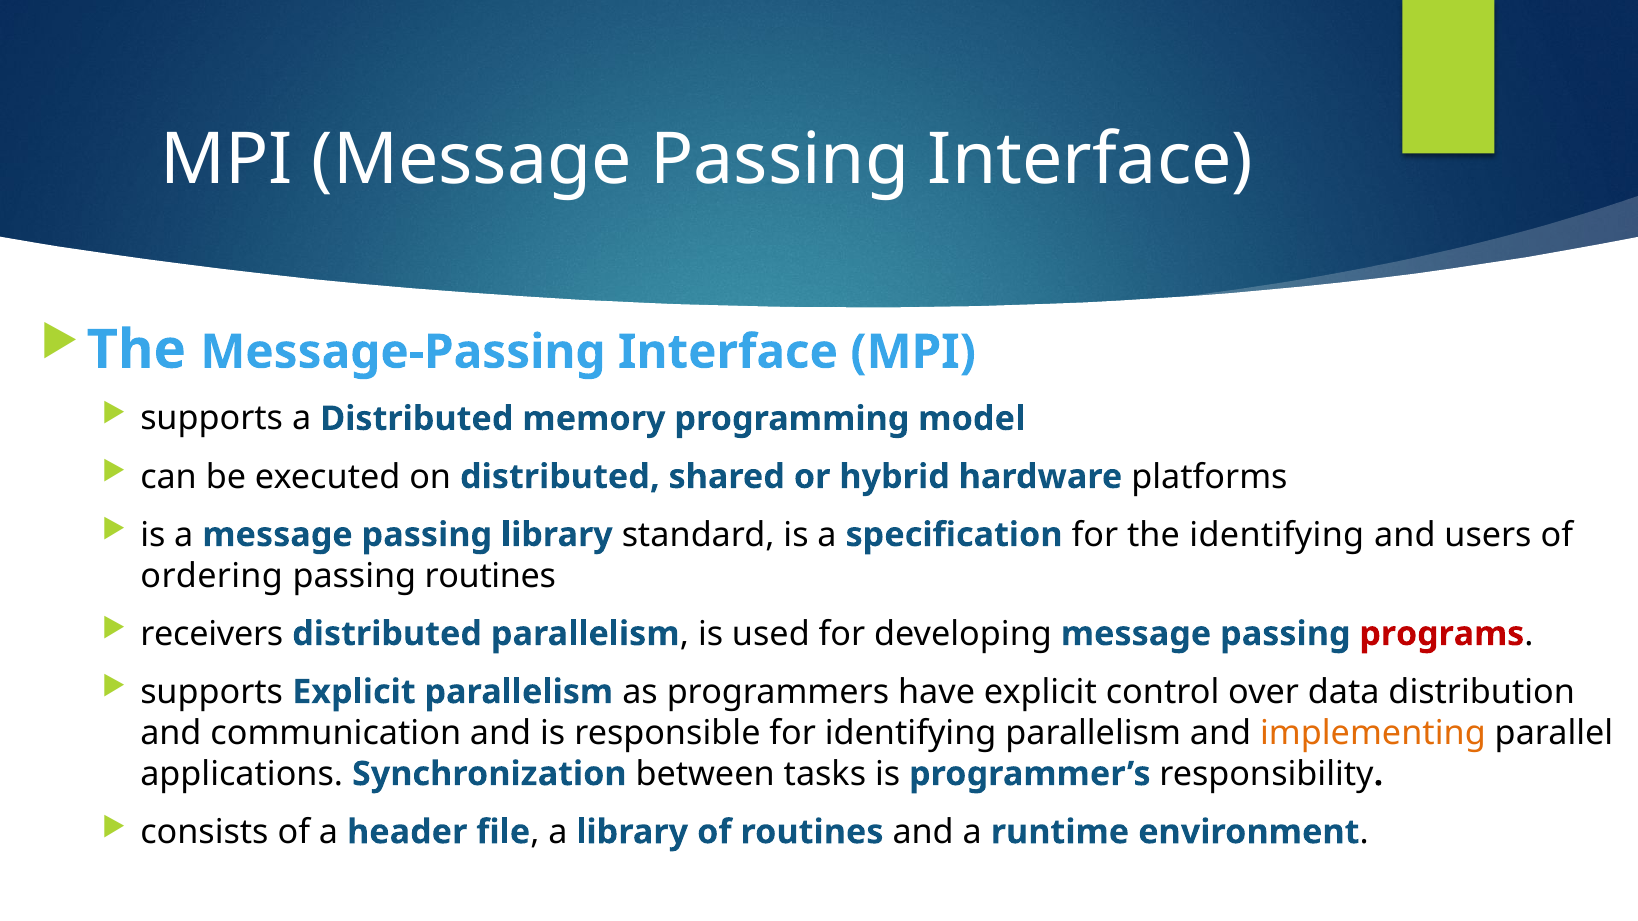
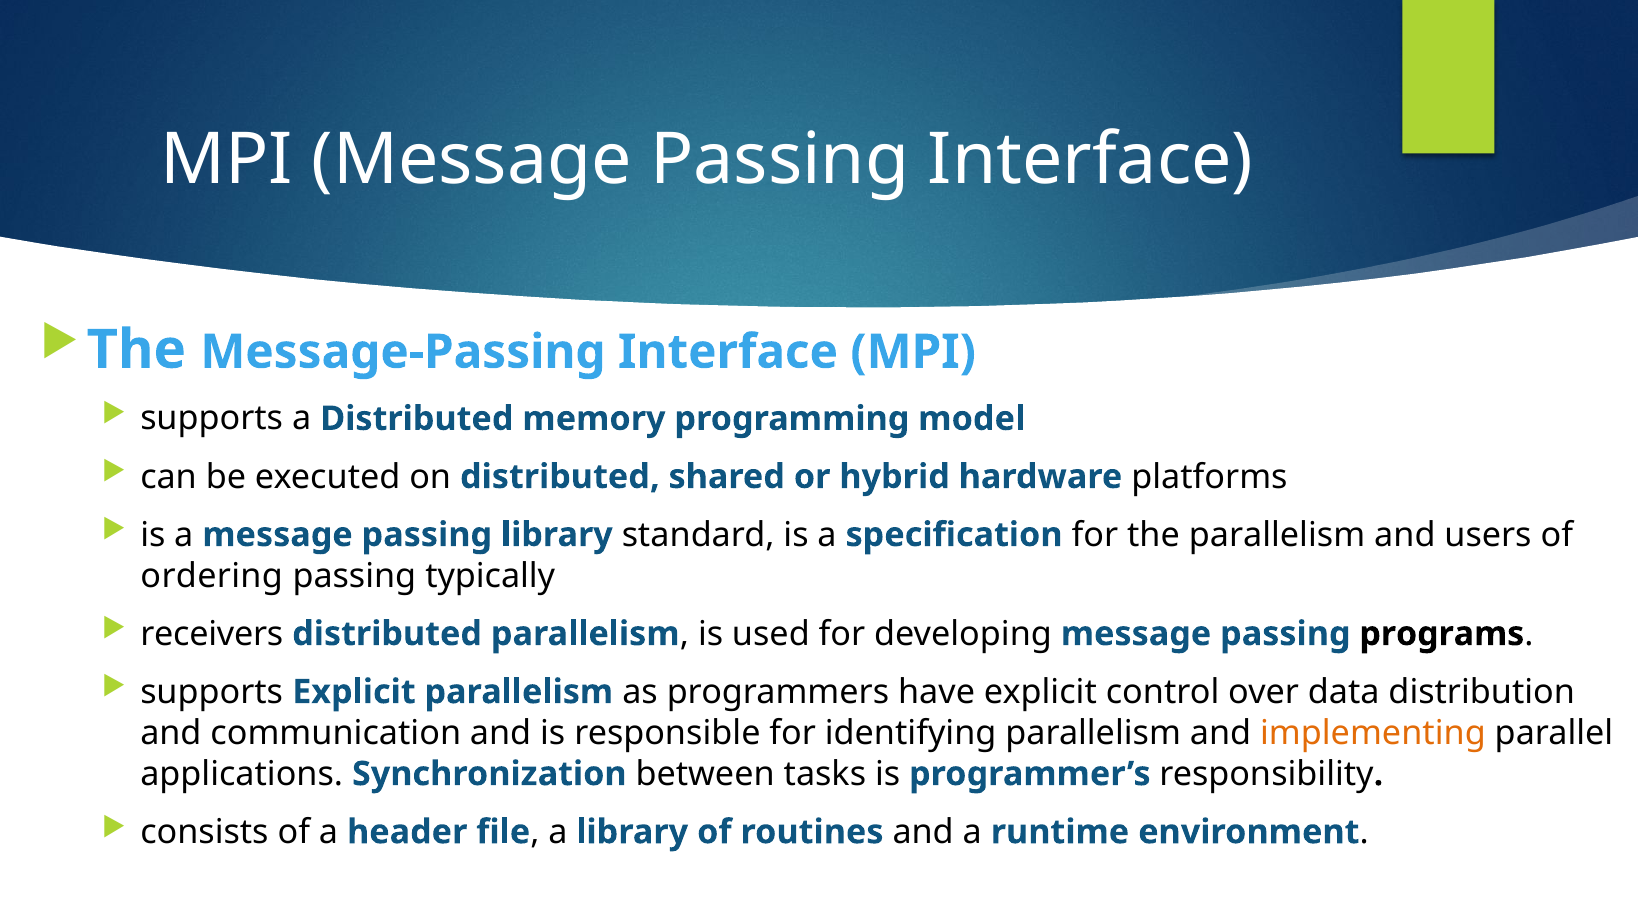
the identifying: identifying -> parallelism (1277, 535)
passing routines: routines -> typically (490, 576)
programs colour: red -> black (1442, 634)
